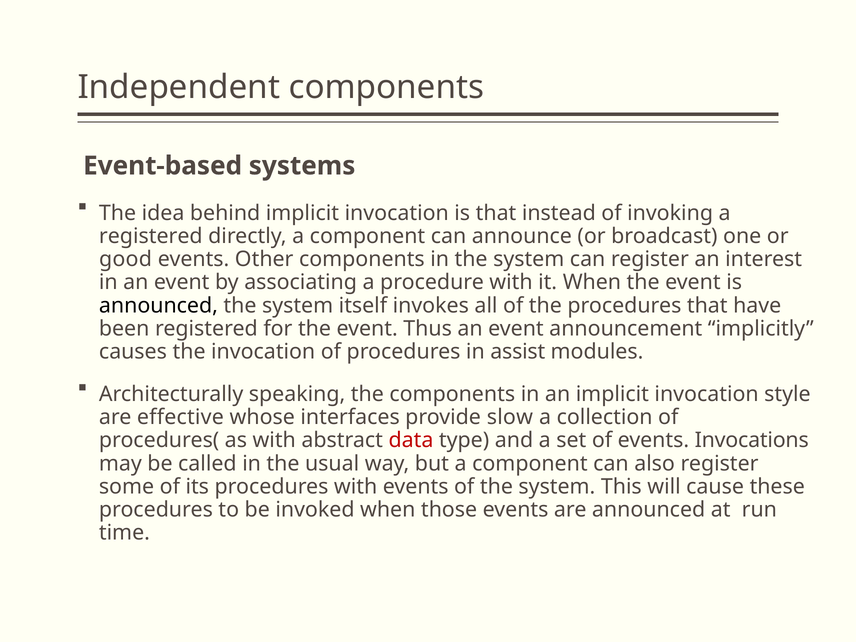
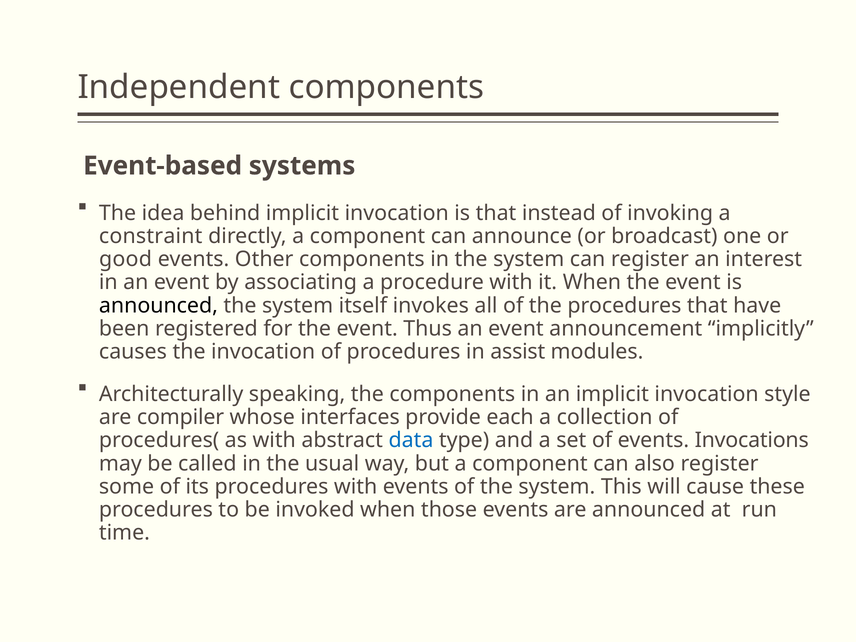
registered: registered -> constraint (151, 236)
effective: effective -> compiler (181, 417)
slow: slow -> each (510, 417)
data colour: red -> blue (411, 440)
